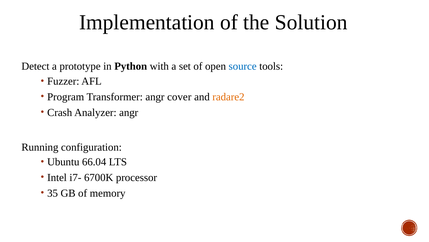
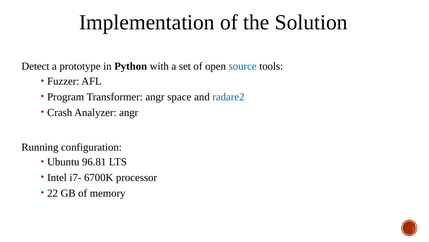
cover: cover -> space (179, 97)
radare2 colour: orange -> blue (228, 97)
66.04: 66.04 -> 96.81 (94, 162)
35: 35 -> 22 (53, 193)
